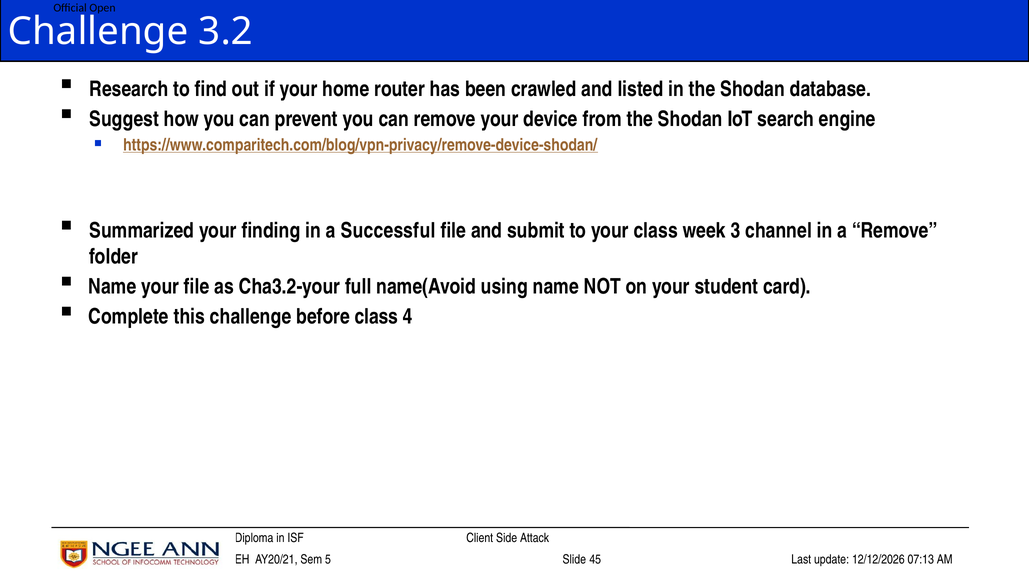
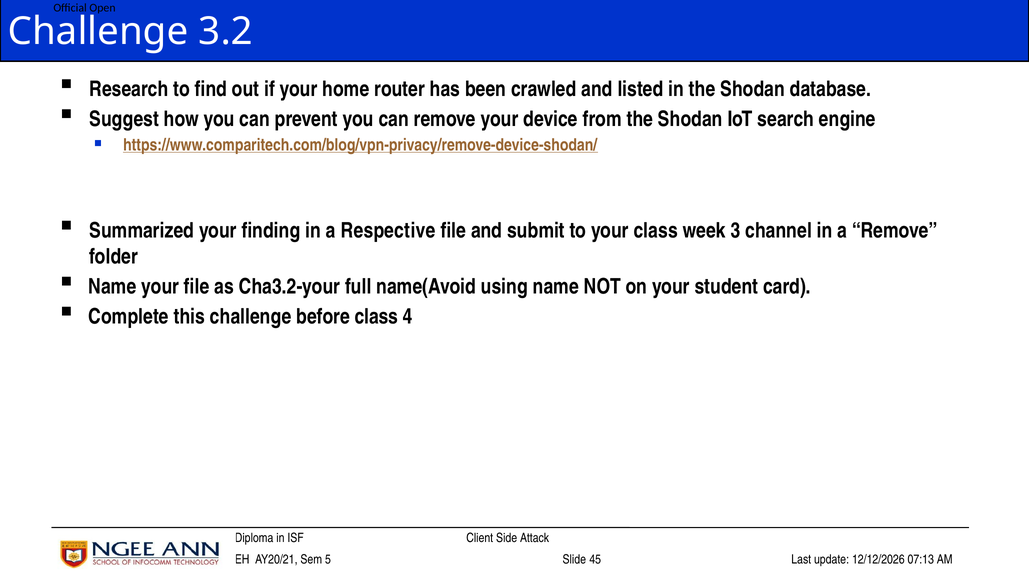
Successful: Successful -> Respective (388, 231)
